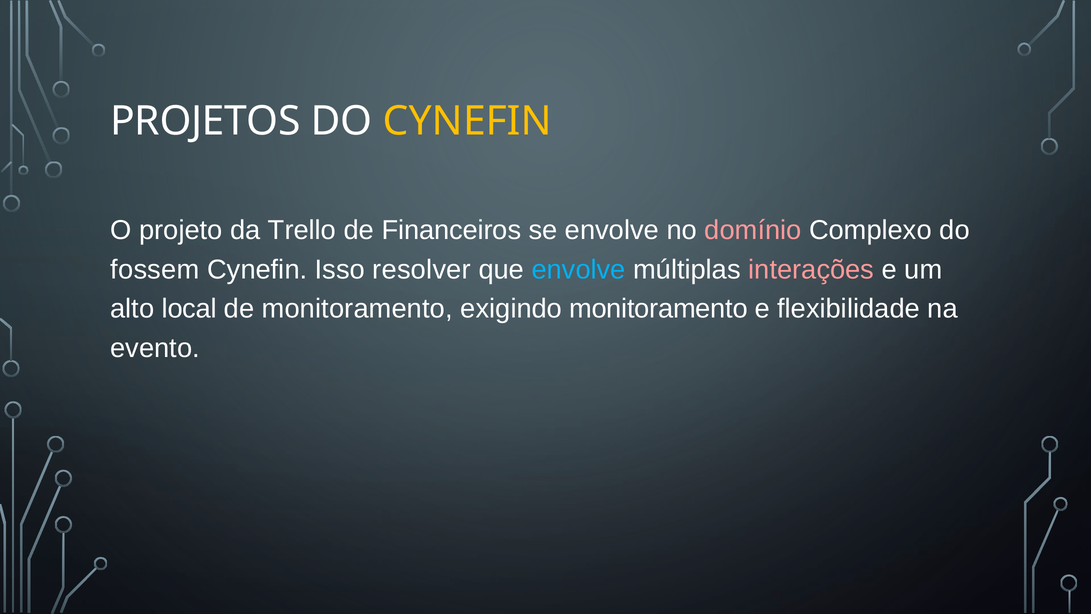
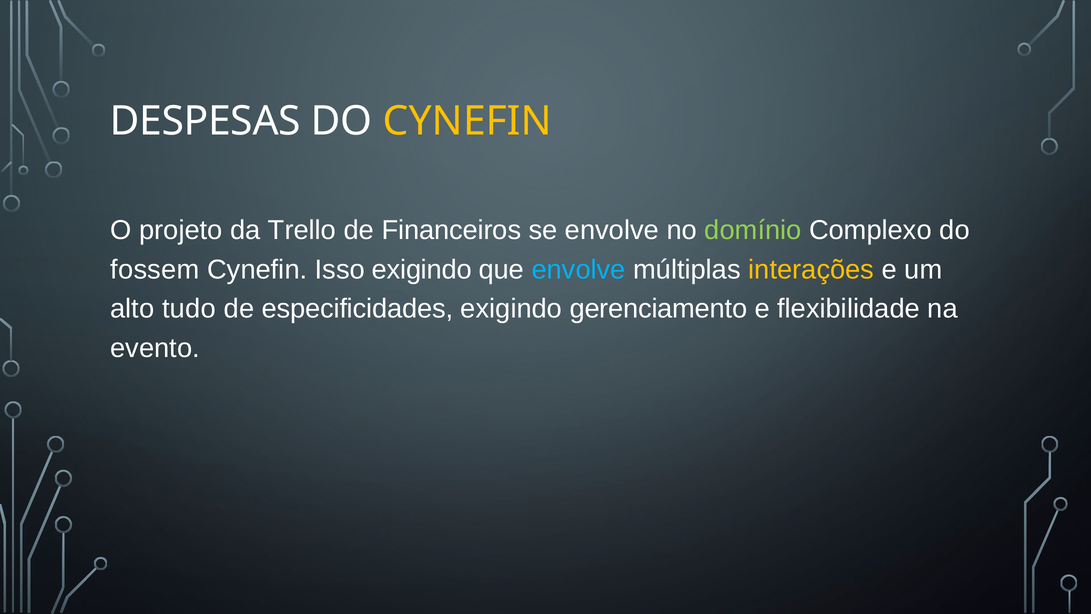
PROJETOS: PROJETOS -> DESPESAS (205, 121)
domínio colour: pink -> light green (753, 230)
Isso resolver: resolver -> exigindo (422, 269)
interações colour: pink -> yellow (811, 269)
local: local -> tudo (189, 309)
de monitoramento: monitoramento -> especificidades (357, 309)
exigindo monitoramento: monitoramento -> gerenciamento (658, 309)
